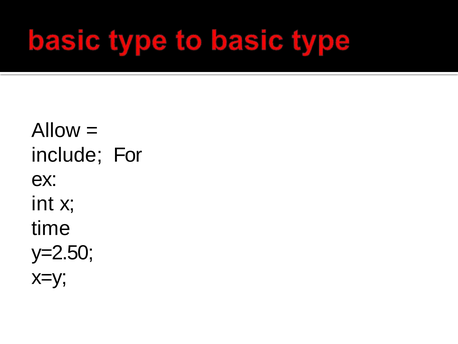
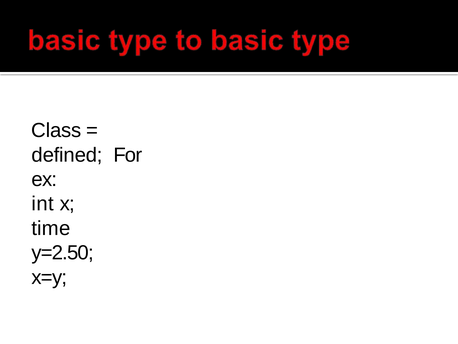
Allow: Allow -> Class (56, 130)
include: include -> defined (67, 155)
